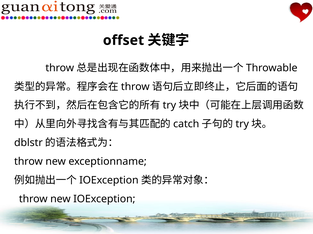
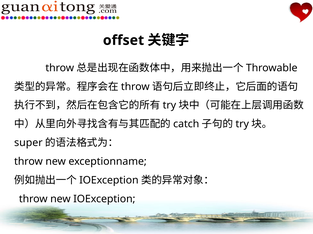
dblstr: dblstr -> super (28, 143)
